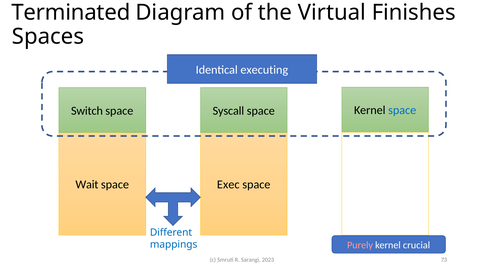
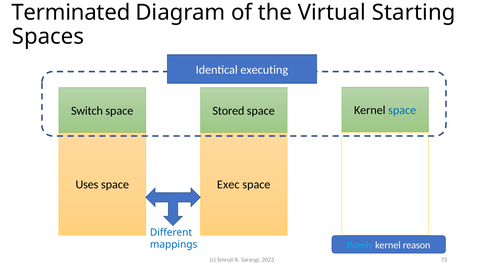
Finishes: Finishes -> Starting (414, 13)
Syscall: Syscall -> Stored (228, 111)
Wait: Wait -> Uses (87, 185)
Purely colour: pink -> light blue (360, 245)
crucial: crucial -> reason (417, 245)
